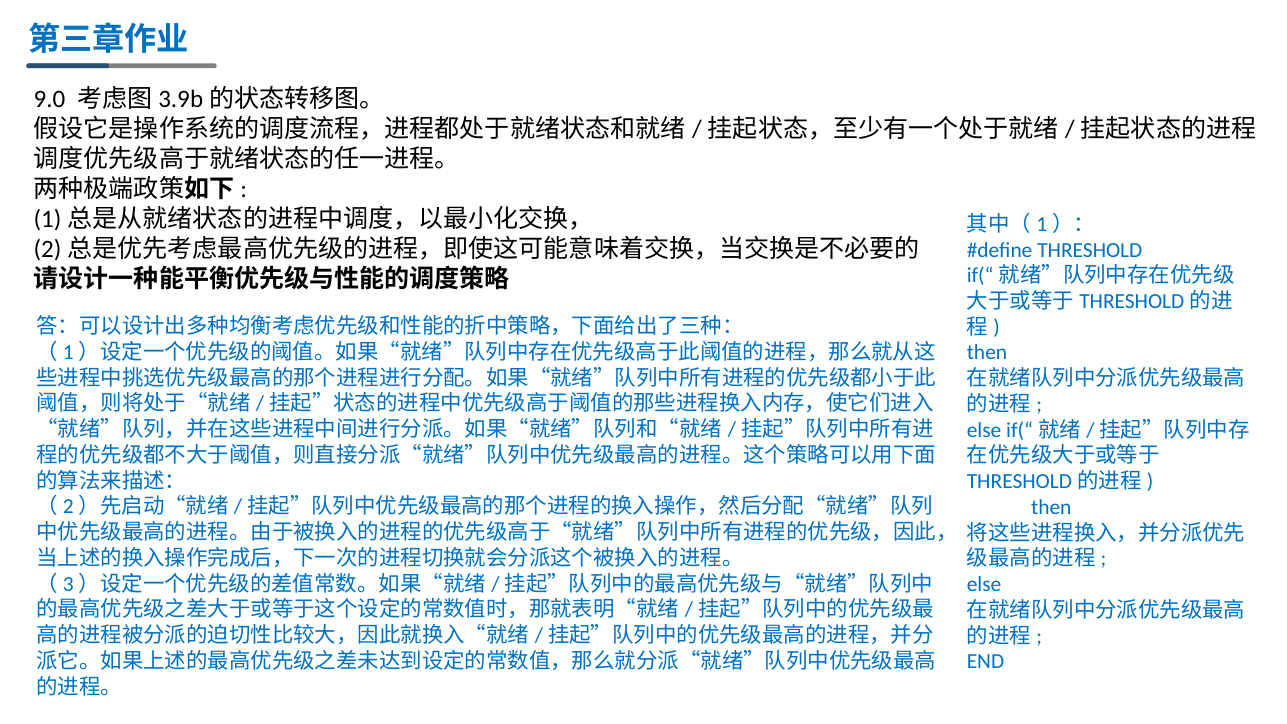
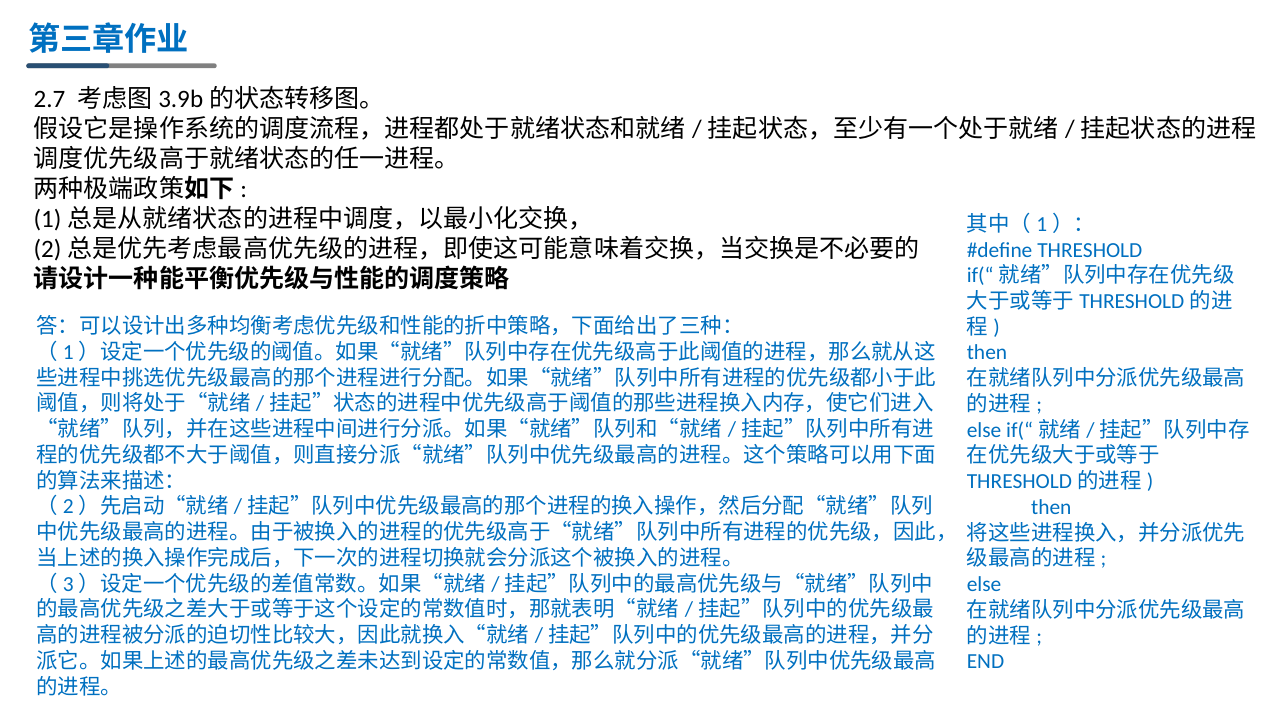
9.0: 9.0 -> 2.7 (49, 99)
